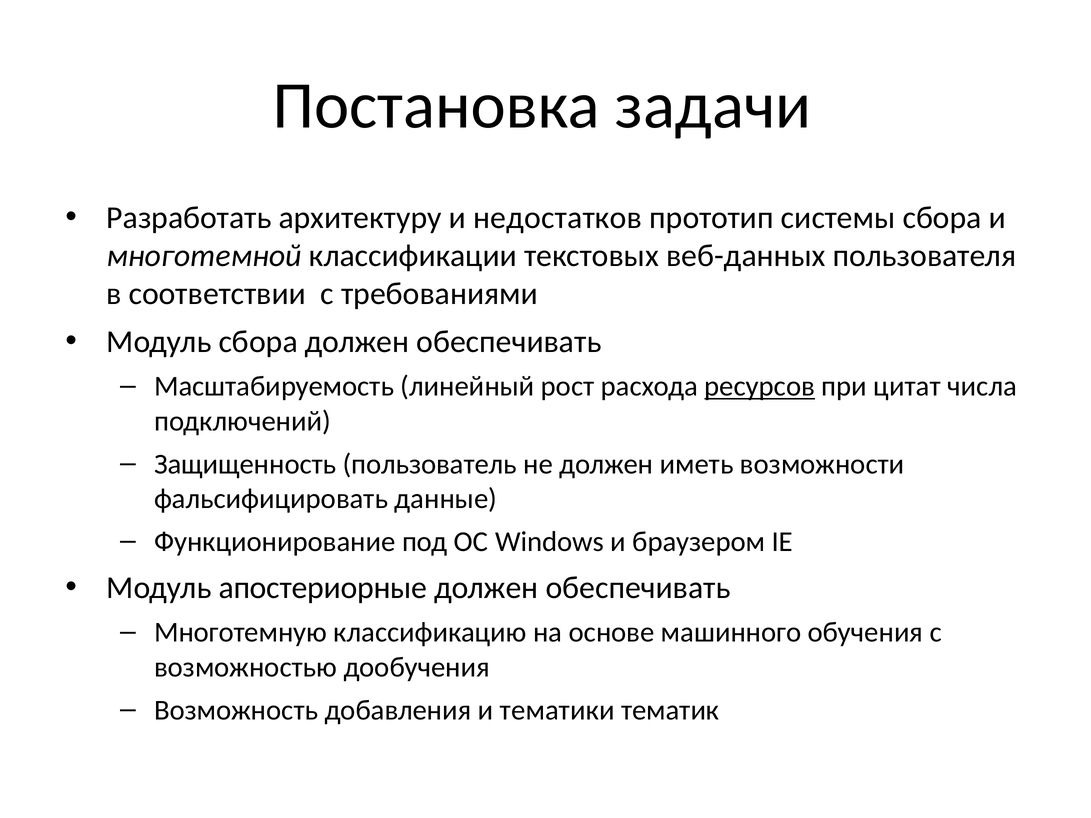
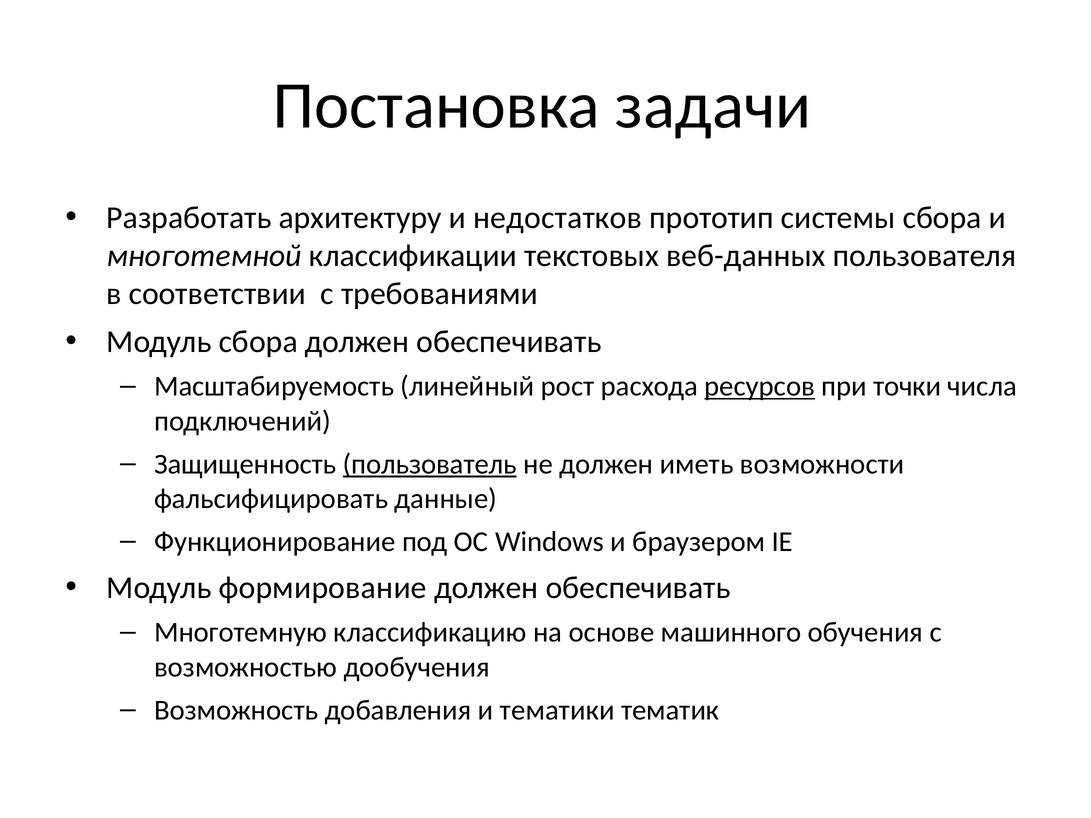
цитат: цитат -> точки (907, 387)
пользователь underline: none -> present (430, 464)
апостериорные: апостериорные -> формирование (323, 588)
